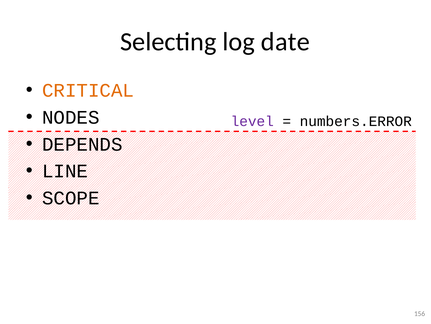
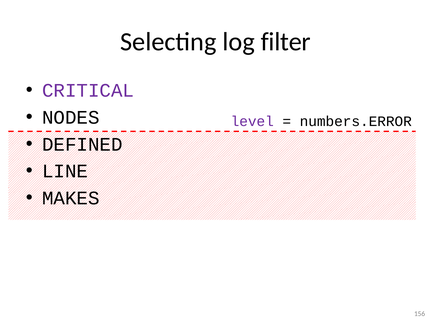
date: date -> filter (286, 42)
CRITICAL colour: orange -> purple (88, 90)
DEPENDS: DEPENDS -> DEFINED (82, 144)
SCOPE: SCOPE -> MAKES (71, 198)
